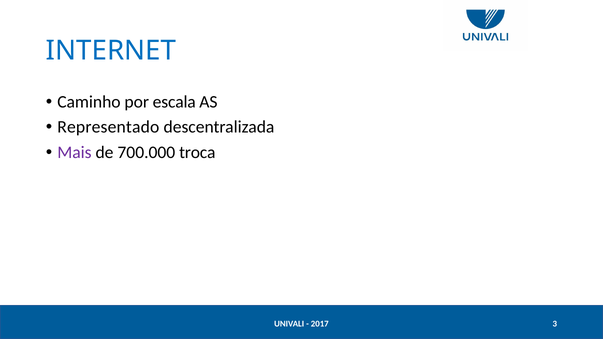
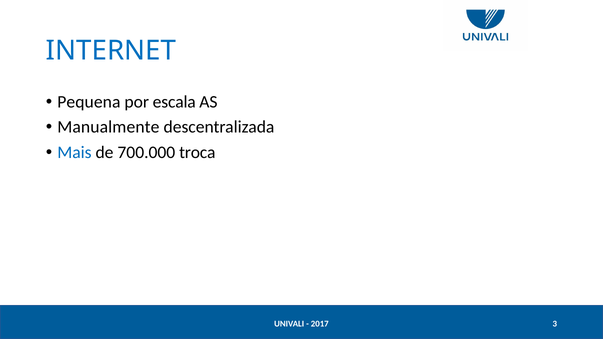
Caminho: Caminho -> Pequena (89, 102)
Representado: Representado -> Manualmente (108, 127)
Mais colour: purple -> blue (74, 153)
